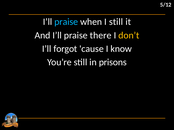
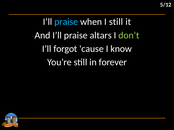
there: there -> altars (101, 35)
don’t colour: yellow -> light green (129, 35)
prisons: prisons -> forever (113, 62)
